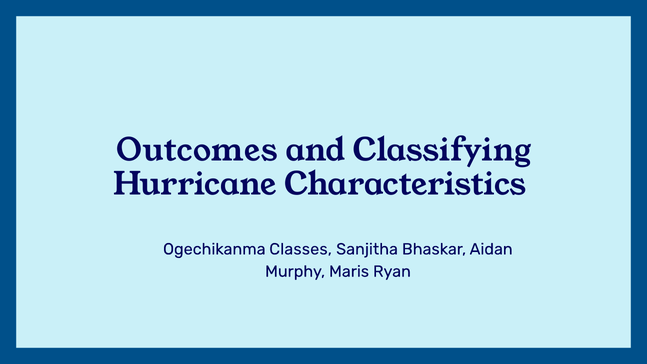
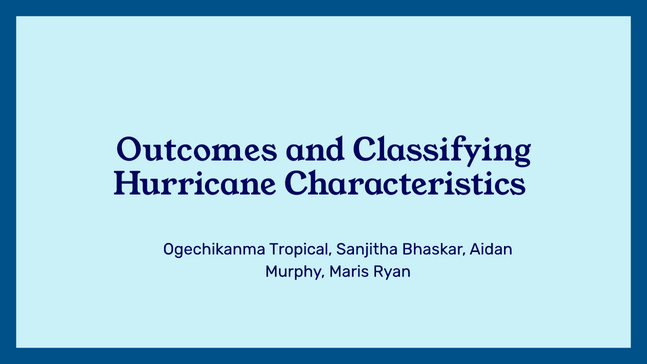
Classes: Classes -> Tropical (301, 249)
